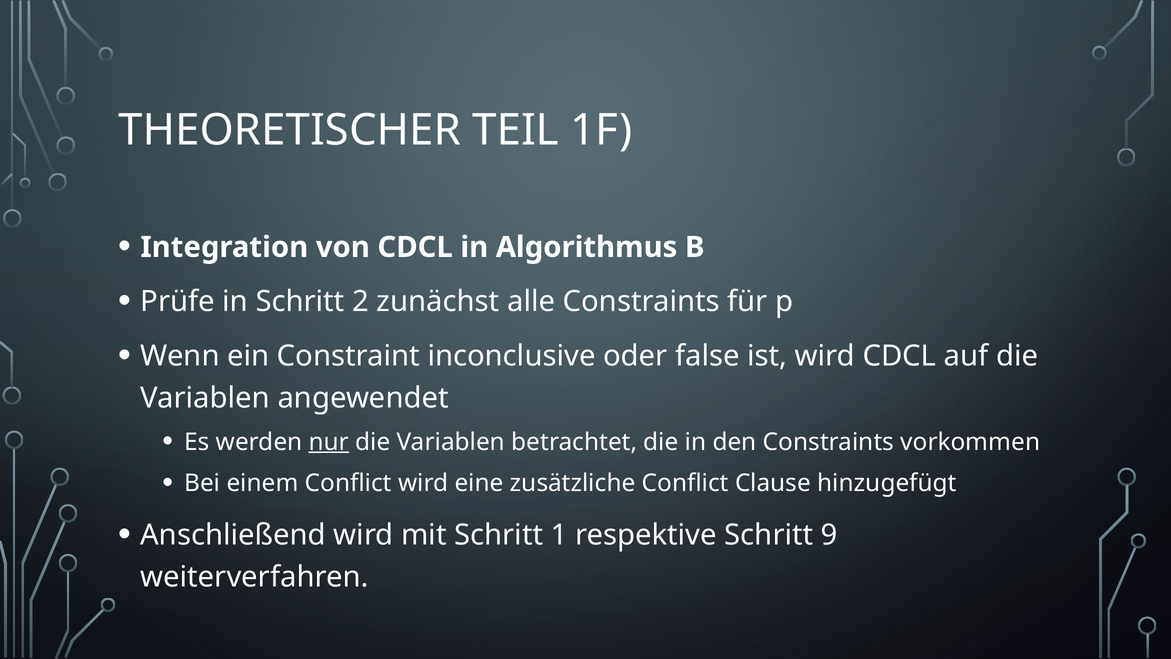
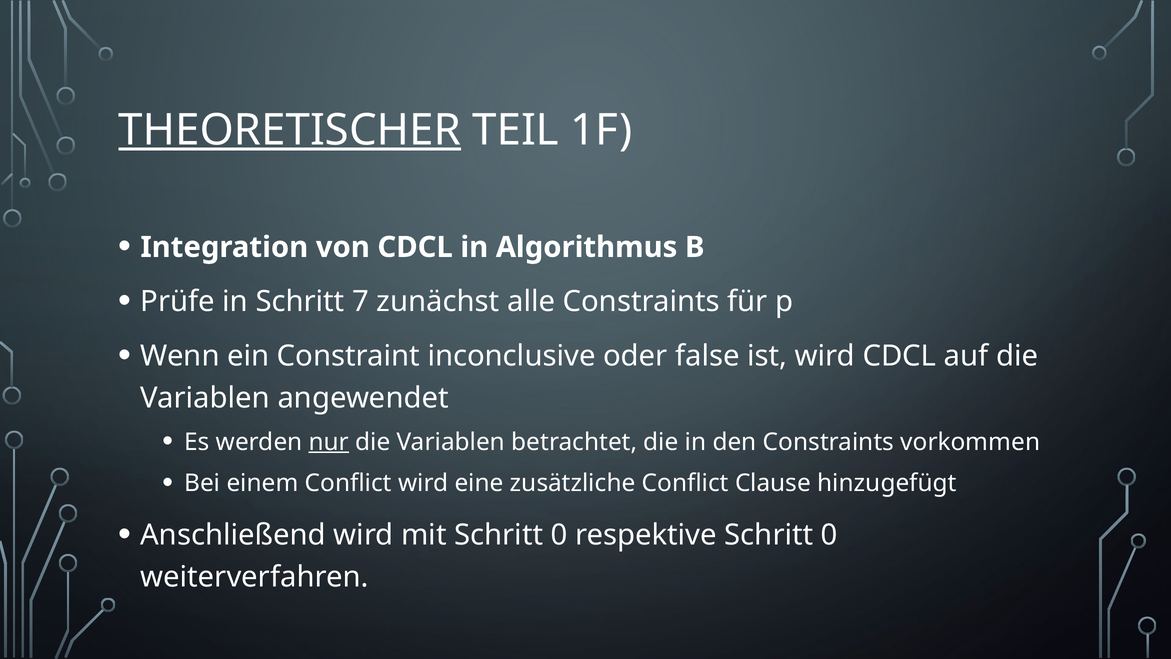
THEORETISCHER underline: none -> present (290, 130)
2: 2 -> 7 (361, 301)
mit Schritt 1: 1 -> 0 (559, 535)
respektive Schritt 9: 9 -> 0 (829, 535)
